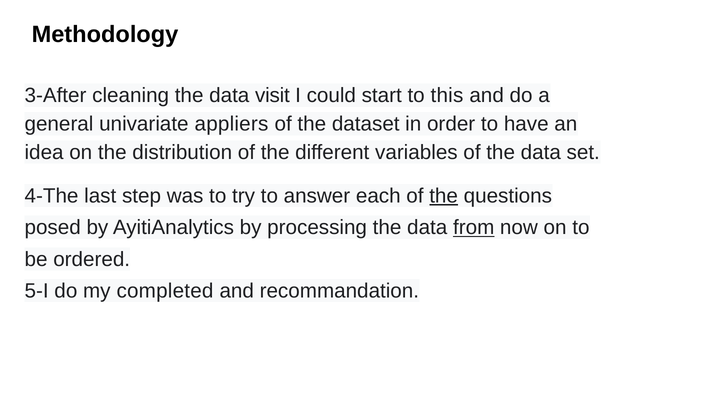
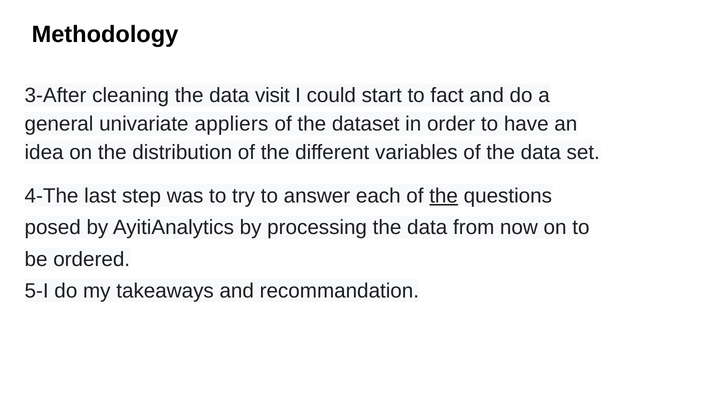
this: this -> fact (447, 96)
from underline: present -> none (474, 228)
completed: completed -> takeaways (165, 291)
